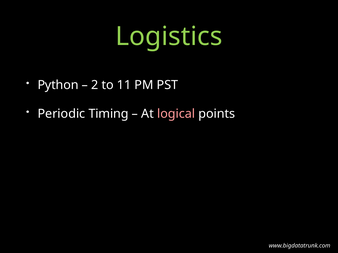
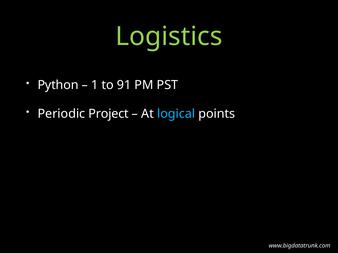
2: 2 -> 1 (95, 85)
11: 11 -> 91 (124, 85)
Timing: Timing -> Project (109, 114)
logical colour: pink -> light blue (176, 114)
